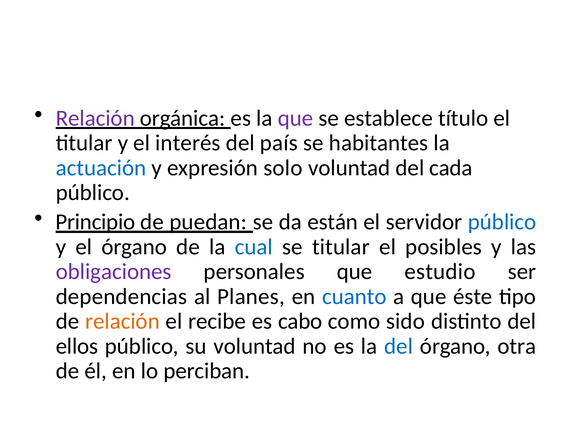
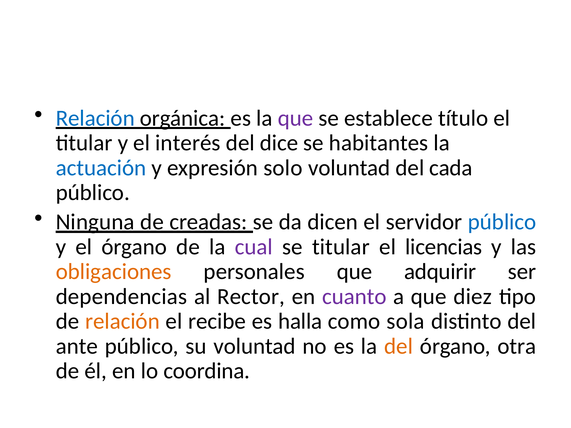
Relación colour: purple -> blue (95, 118)
país: país -> dice (279, 143)
Principio: Principio -> Ninguna (95, 222)
puedan: puedan -> creadas (208, 222)
están: están -> dicen (333, 222)
cual colour: blue -> purple (254, 247)
posibles: posibles -> licencias (444, 247)
obligaciones colour: purple -> orange (114, 272)
estudio: estudio -> adquirir (440, 272)
Planes: Planes -> Rector (251, 297)
cuanto colour: blue -> purple (354, 297)
éste: éste -> diez (473, 297)
cabo: cabo -> halla (300, 321)
sido: sido -> sola (406, 321)
ellos: ellos -> ante (77, 346)
del colour: blue -> orange (399, 346)
perciban: perciban -> coordina (207, 371)
